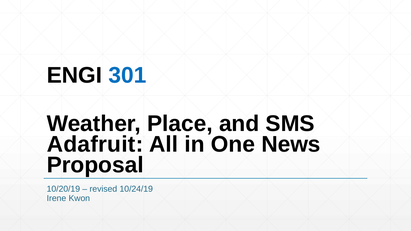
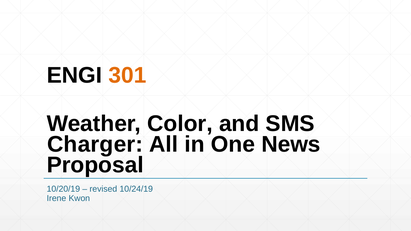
301 colour: blue -> orange (127, 75)
Place: Place -> Color (180, 124)
Adafruit: Adafruit -> Charger (95, 145)
